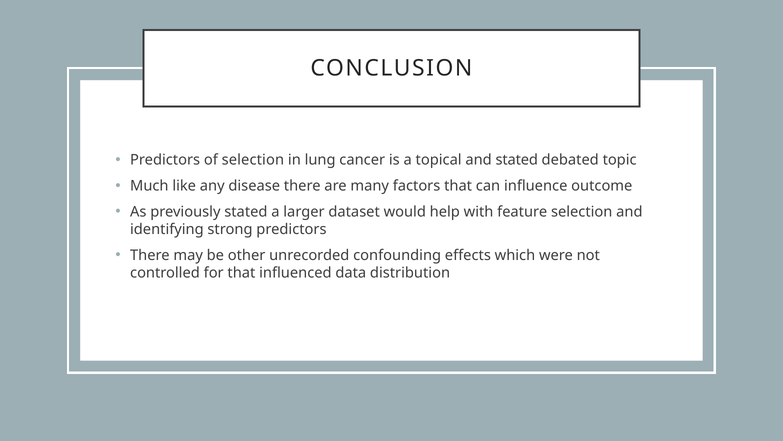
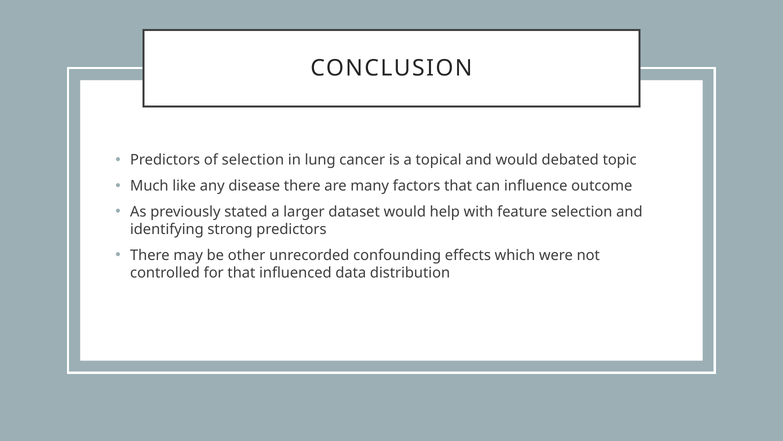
and stated: stated -> would (517, 160)
